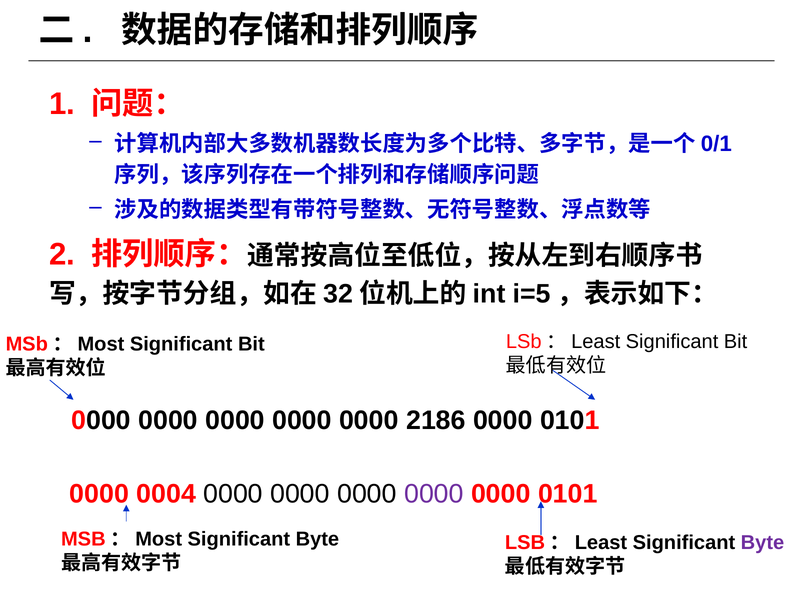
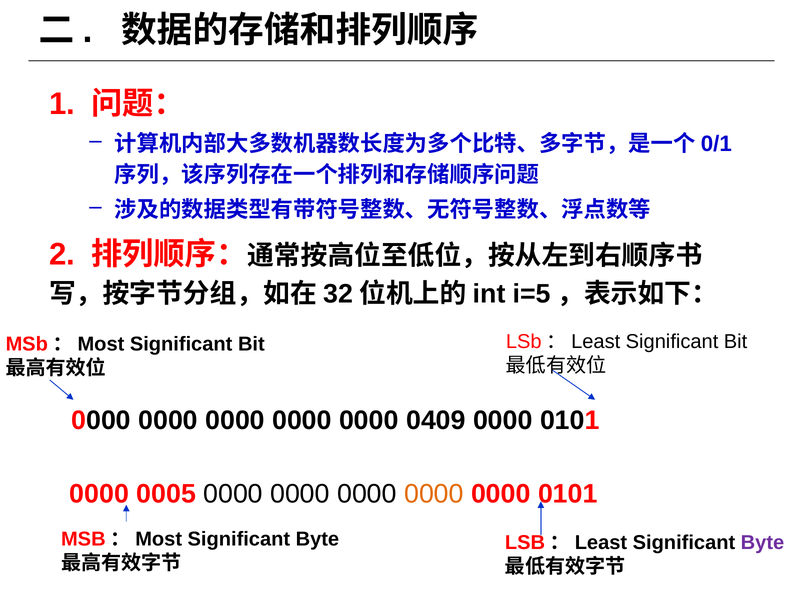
2186: 2186 -> 0409 (436, 421)
0004: 0004 -> 0005 (166, 494)
0000 colour: purple -> orange (434, 494)
